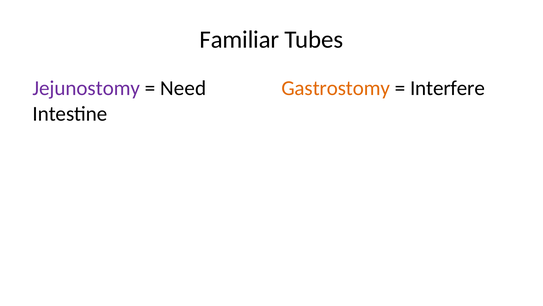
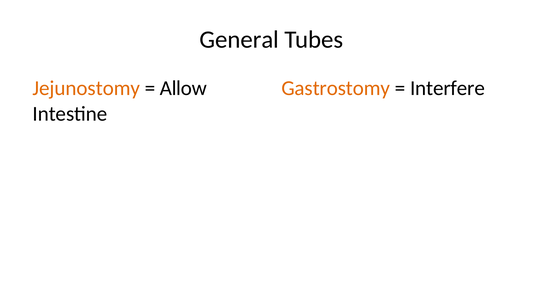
Familiar: Familiar -> General (239, 39)
Jejunostomy colour: purple -> orange (86, 88)
Need: Need -> Allow (183, 88)
